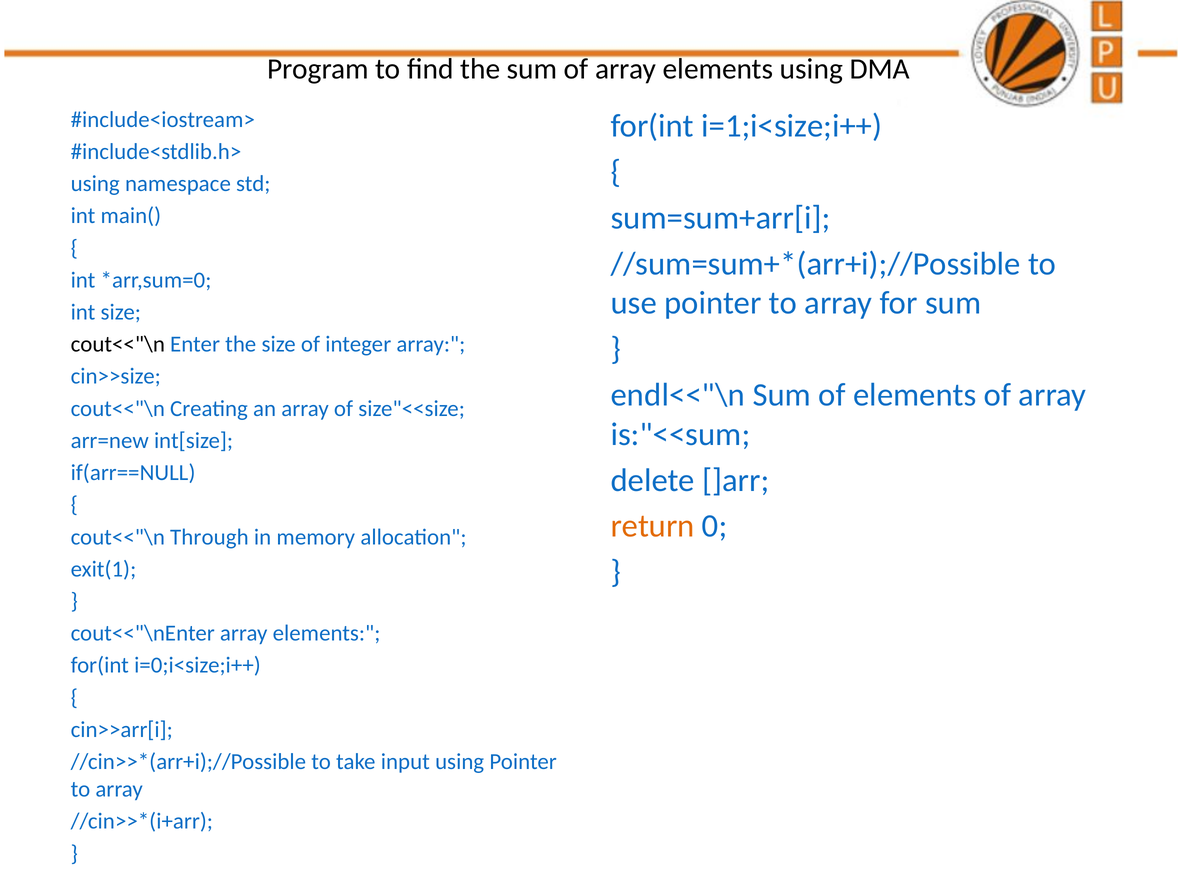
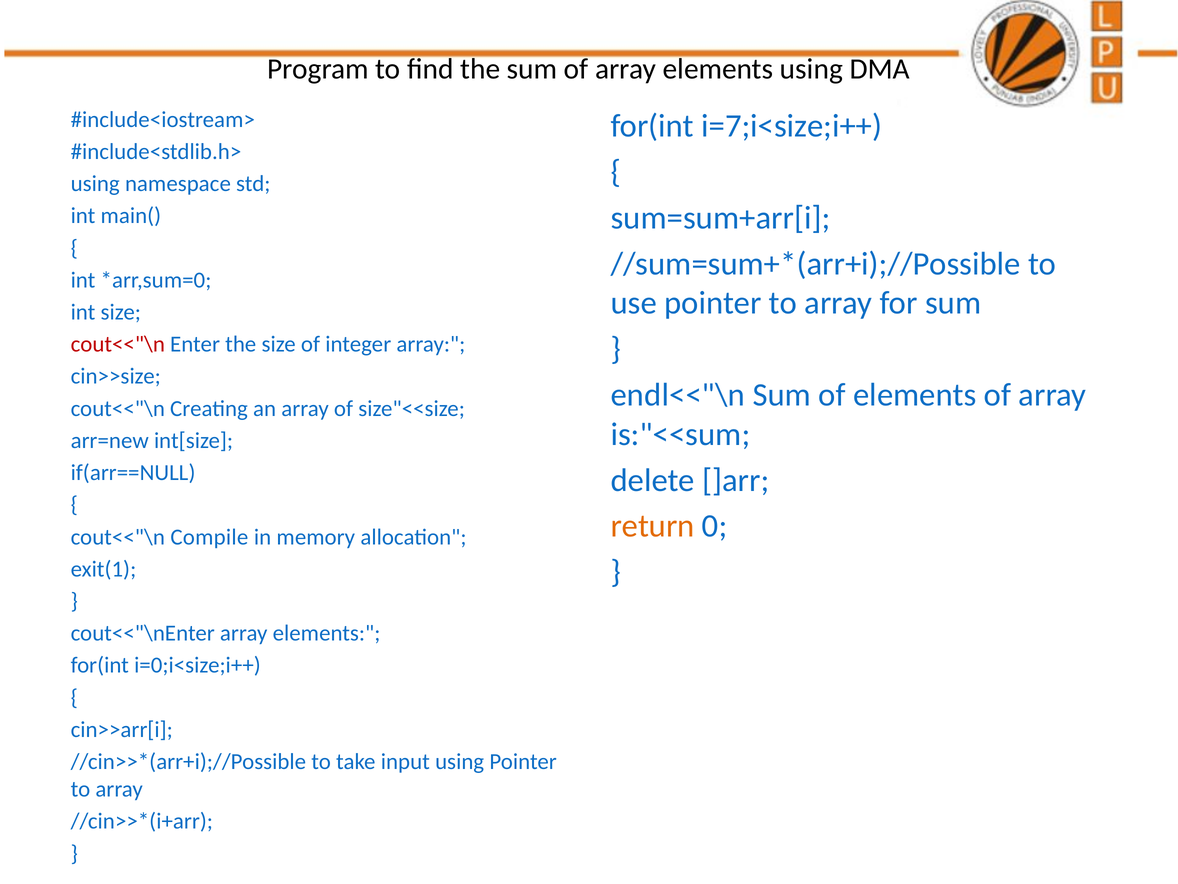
i=1;i<size;i++: i=1;i<size;i++ -> i=7;i<size;i++ (792, 126)
cout<<"\n colour: black -> red (118, 344)
Through: Through -> Compile (209, 537)
